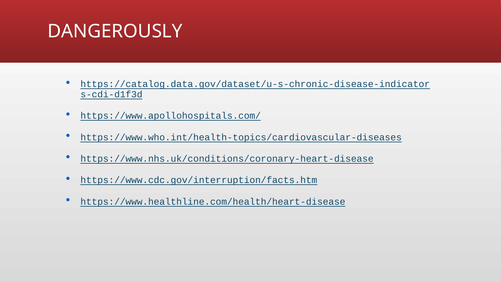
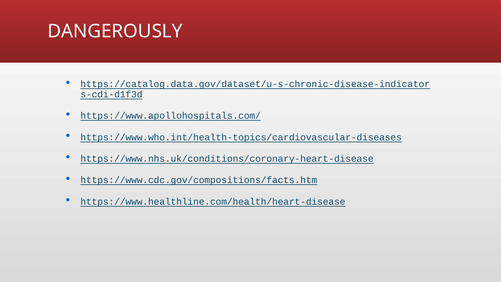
https://www.cdc.gov/interruption/facts.htm: https://www.cdc.gov/interruption/facts.htm -> https://www.cdc.gov/compositions/facts.htm (199, 180)
